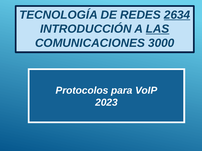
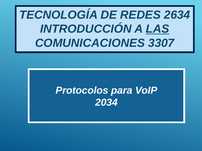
2634 underline: present -> none (177, 15)
3000: 3000 -> 3307 (161, 43)
2023: 2023 -> 2034 (106, 103)
